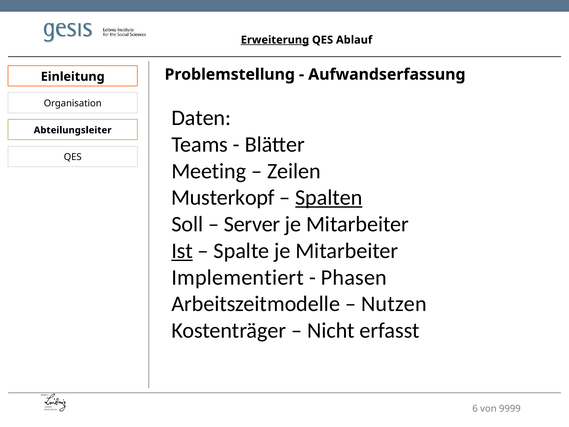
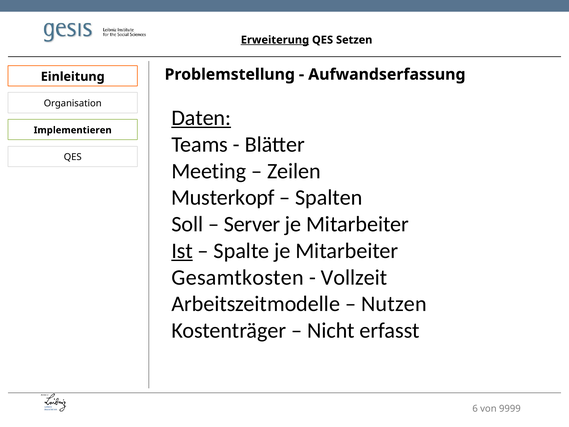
Ablauf: Ablauf -> Setzen (354, 40)
Daten underline: none -> present (201, 118)
Abteilungsleiter: Abteilungsleiter -> Implementieren (73, 130)
Spalten underline: present -> none (329, 198)
Implementiert: Implementiert -> Gesamtkosten (238, 277)
Phasen: Phasen -> Vollzeit (354, 277)
